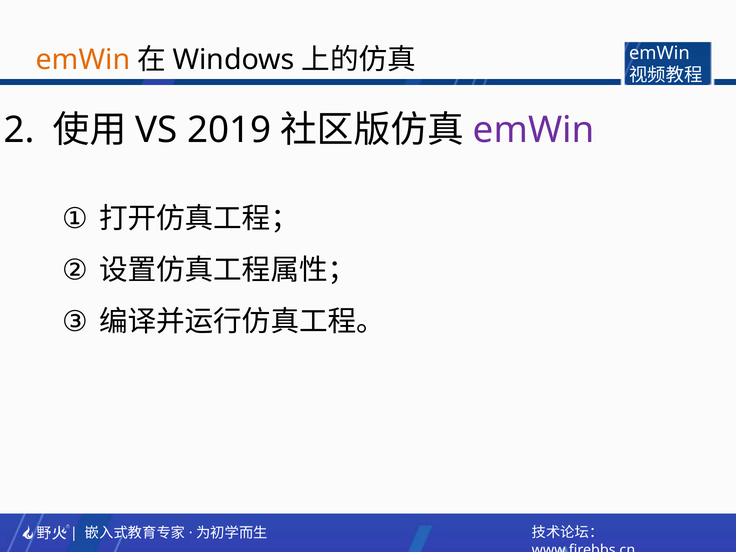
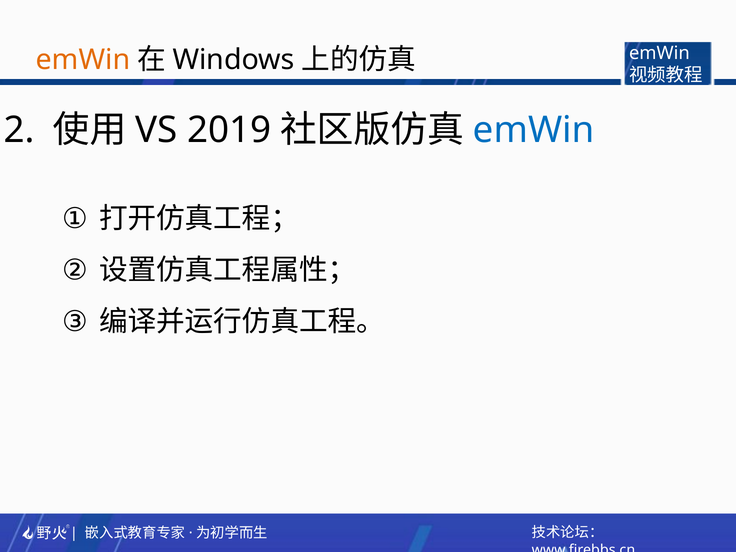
emWin colour: purple -> blue (534, 130)
